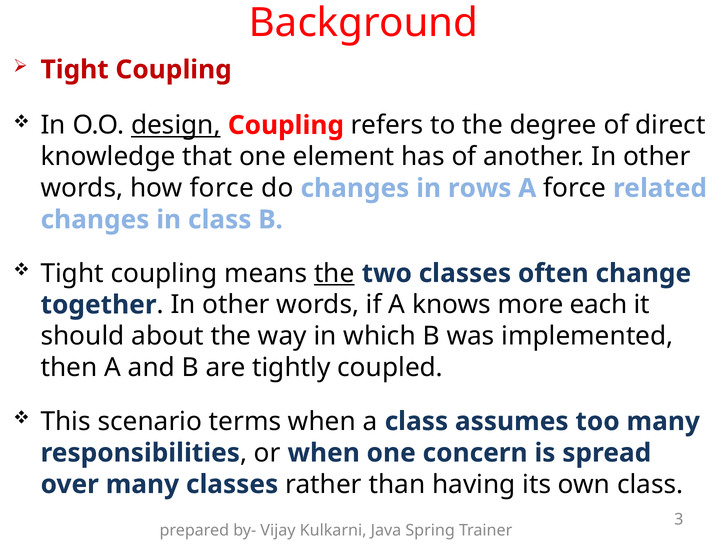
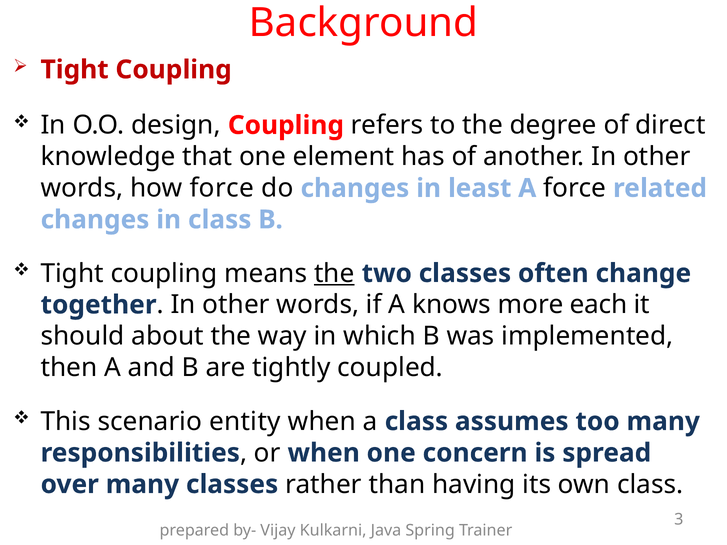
design underline: present -> none (176, 125)
rows: rows -> least (480, 188)
terms: terms -> entity (245, 422)
